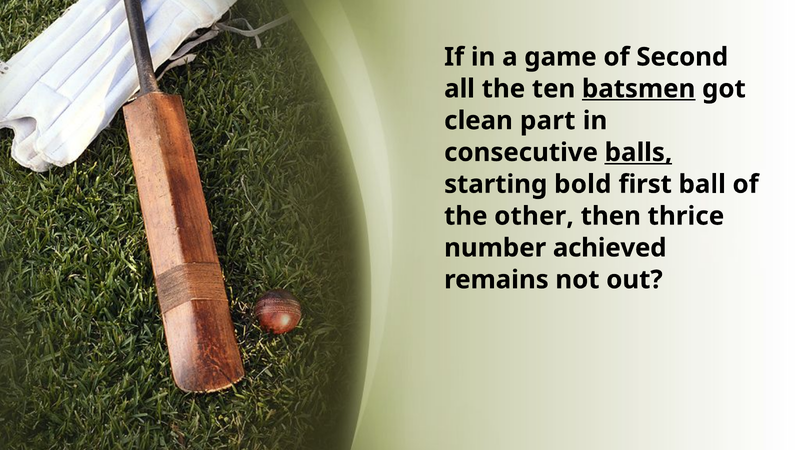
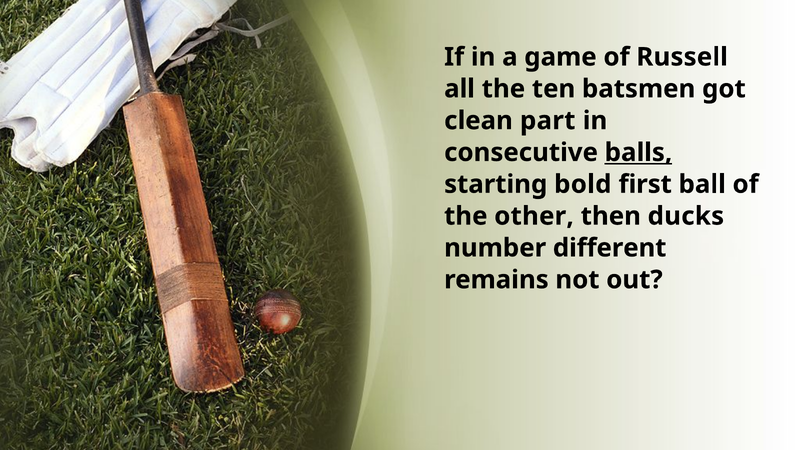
Second: Second -> Russell (682, 57)
batsmen underline: present -> none (639, 89)
thrice: thrice -> ducks (686, 216)
achieved: achieved -> different (610, 248)
